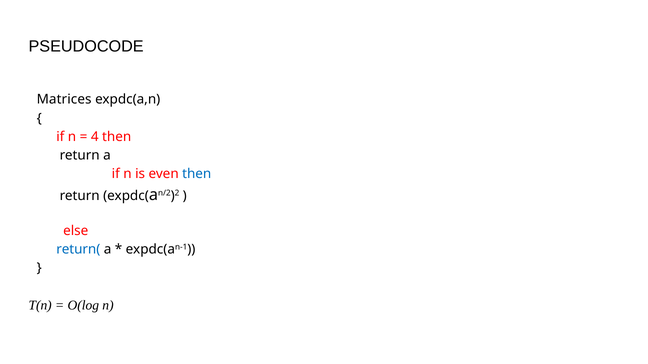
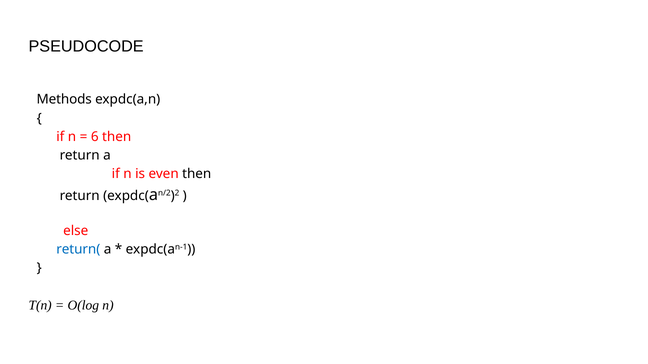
Matrices: Matrices -> Methods (64, 100)
4: 4 -> 6 (95, 137)
then colour: blue -> black (197, 174)
